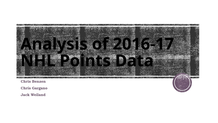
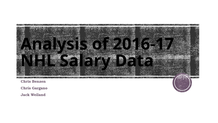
Points: Points -> Salary (85, 61)
